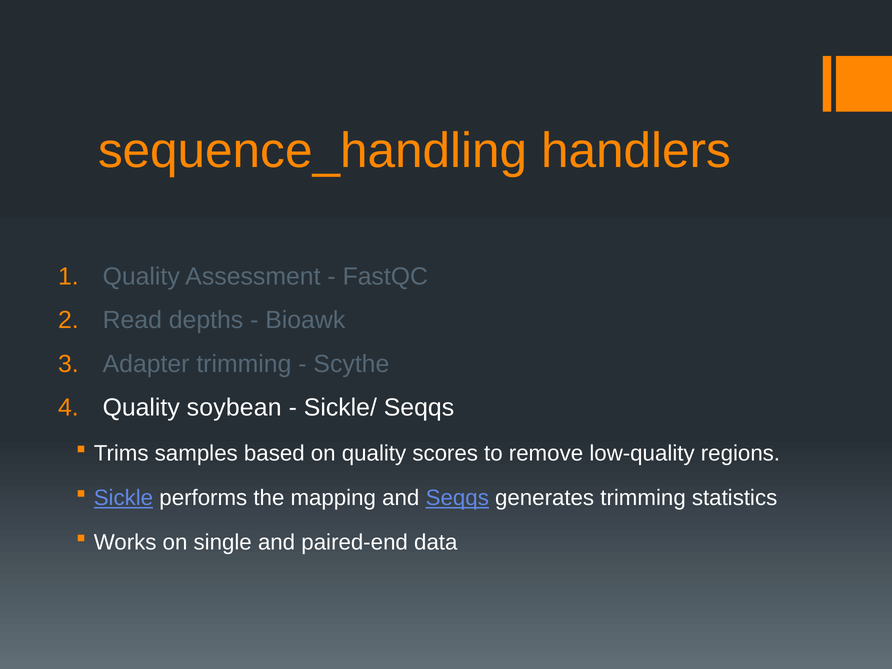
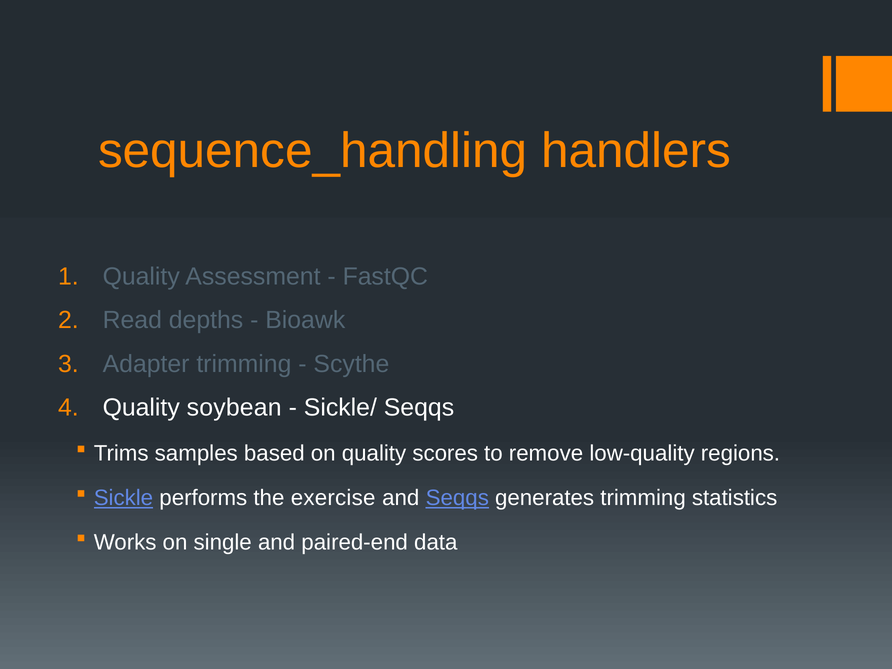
mapping: mapping -> exercise (333, 498)
